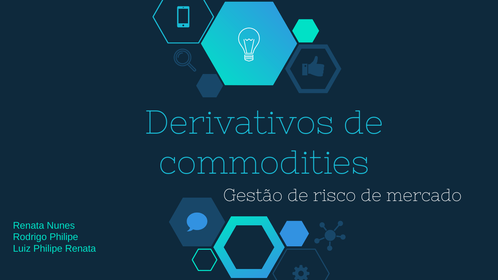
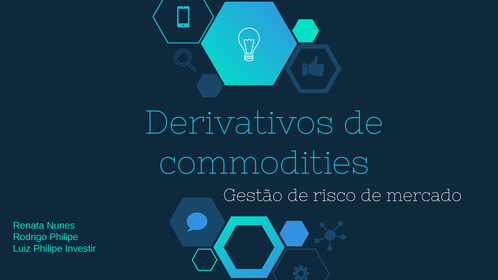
Philipe Renata: Renata -> Investir (81, 249)
